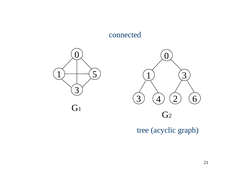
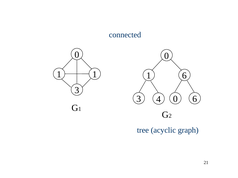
1 5: 5 -> 1 (95, 75)
1 3: 3 -> 6 (184, 76)
4 2: 2 -> 0 (175, 99)
